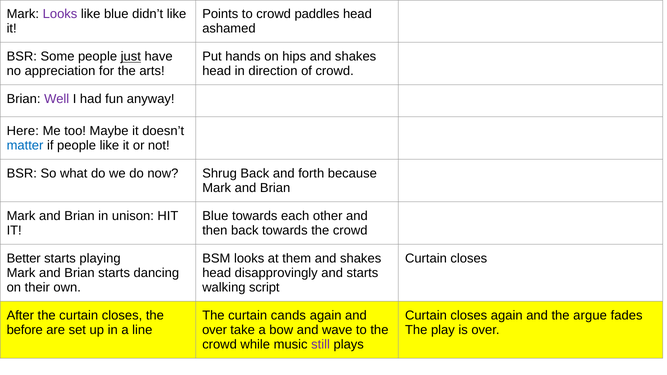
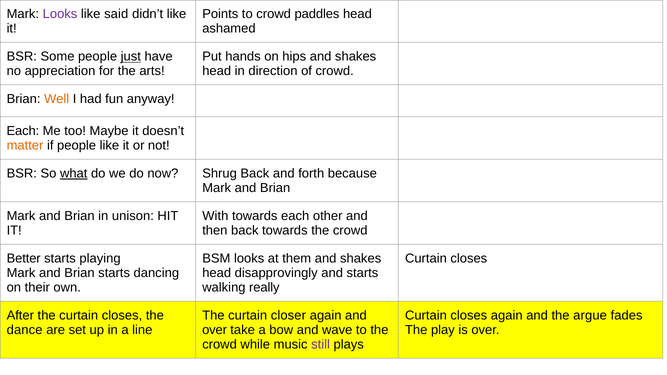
like blue: blue -> said (116, 14)
Well colour: purple -> orange (57, 99)
Here: Here -> Each (23, 131)
matter colour: blue -> orange (25, 146)
what underline: none -> present (74, 174)
Blue: Blue -> With (215, 216)
script: script -> really (264, 288)
cands: cands -> closer (288, 315)
before: before -> dance (25, 330)
